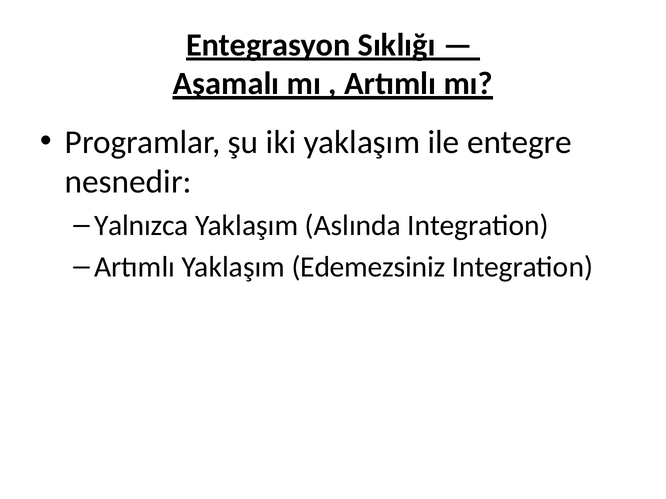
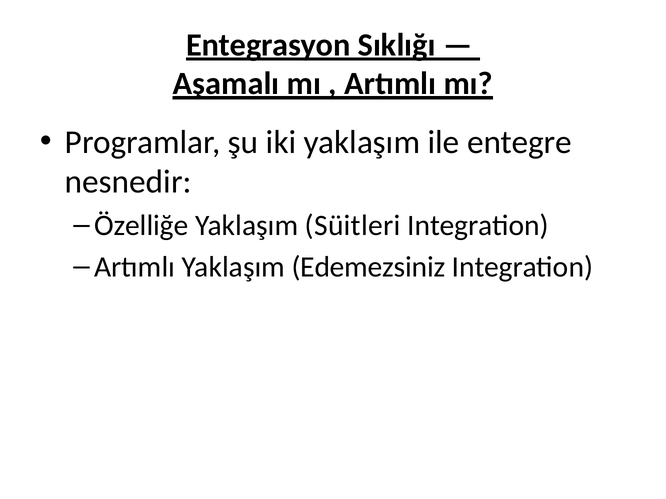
Yalnızca: Yalnızca -> Özelliğe (141, 226)
Aslında: Aslında -> Süitleri (353, 226)
